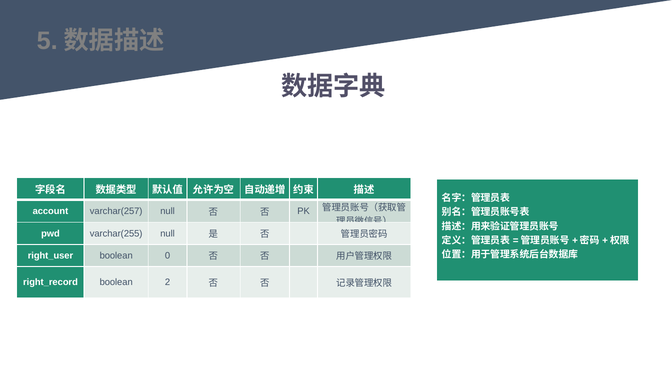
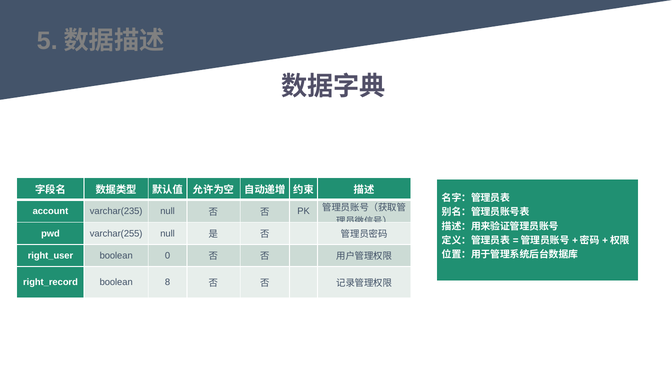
varchar(257: varchar(257 -> varchar(235 (116, 211)
2: 2 -> 8 (168, 282)
